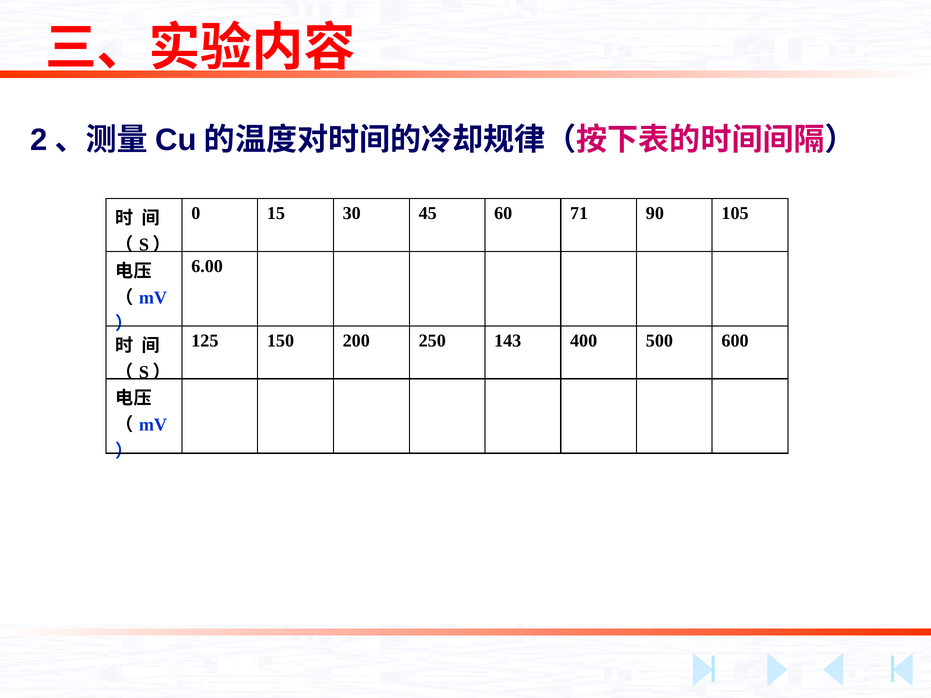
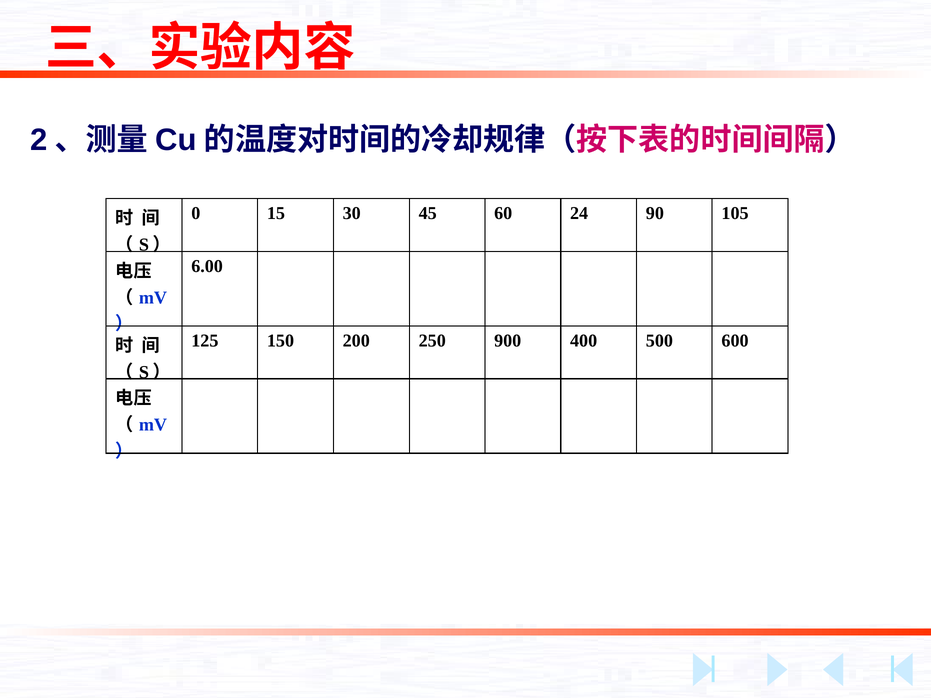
71: 71 -> 24 (579, 213)
143: 143 -> 900 (508, 341)
